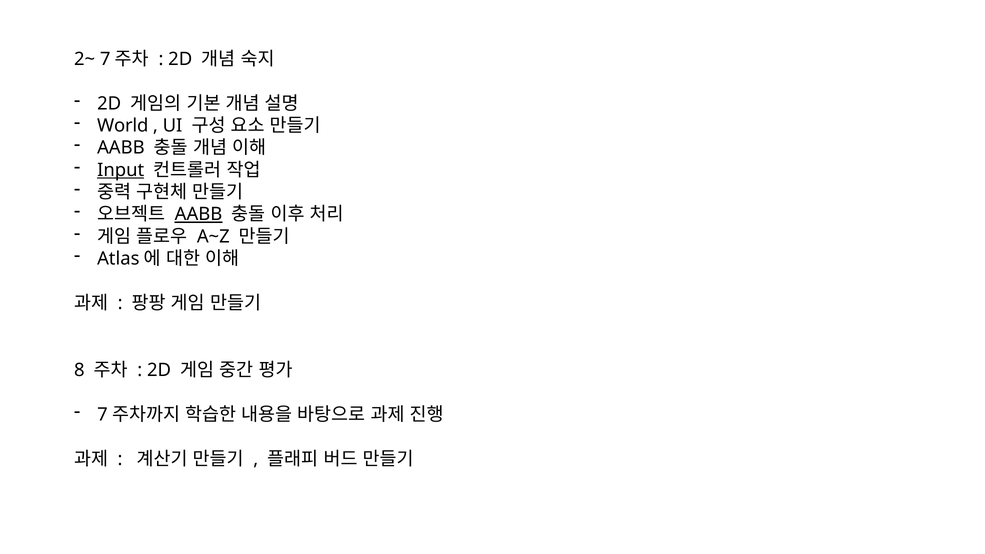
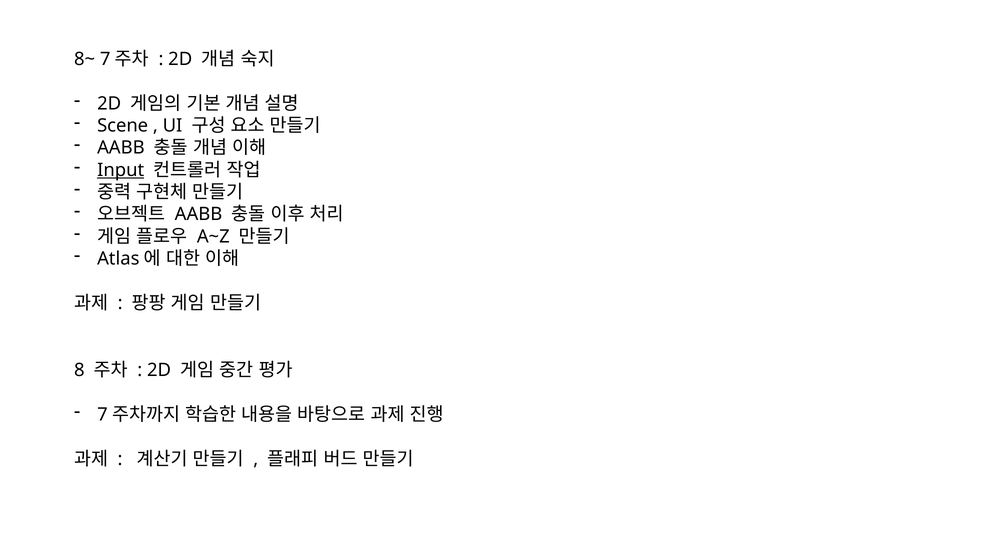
2~: 2~ -> 8~ (85, 59)
World: World -> Scene (123, 126)
AABB underline: present -> none (199, 214)
